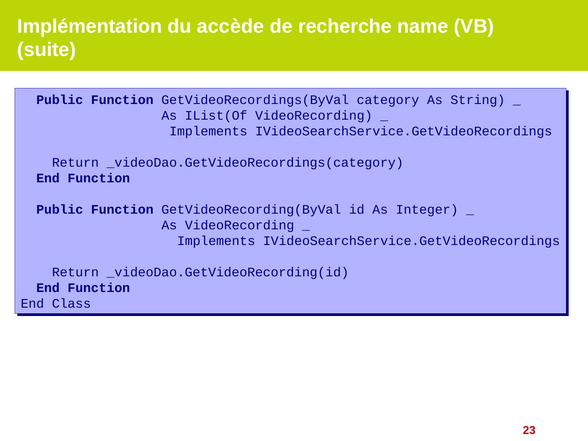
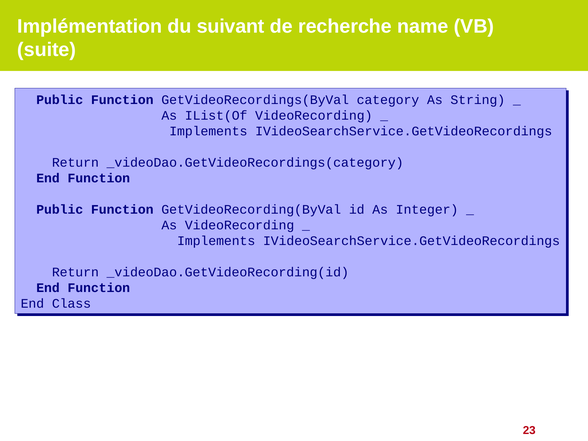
accède: accède -> suivant (231, 26)
